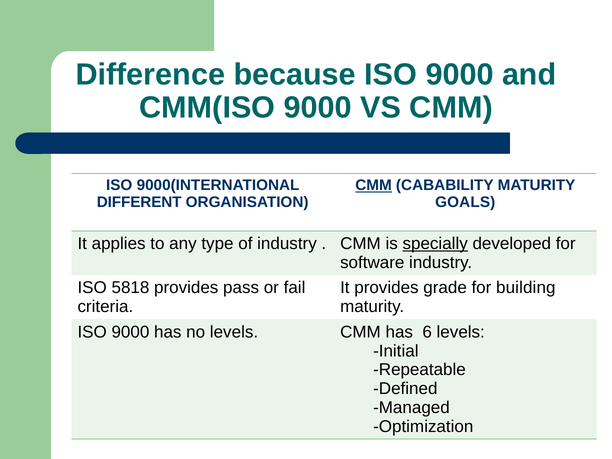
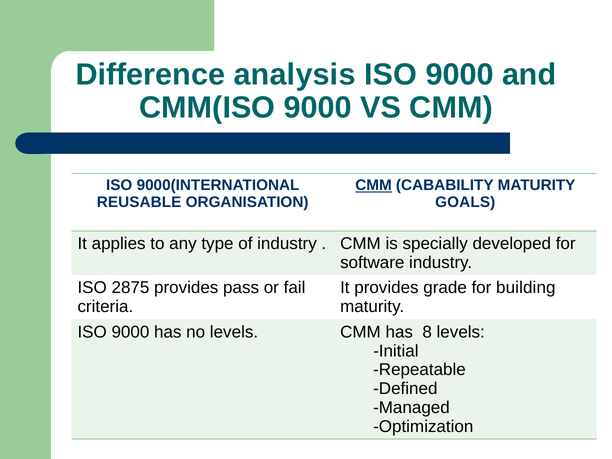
because: because -> analysis (295, 75)
DIFFERENT: DIFFERENT -> REUSABLE (139, 202)
specially underline: present -> none (435, 244)
5818: 5818 -> 2875 (130, 288)
6: 6 -> 8 (427, 332)
